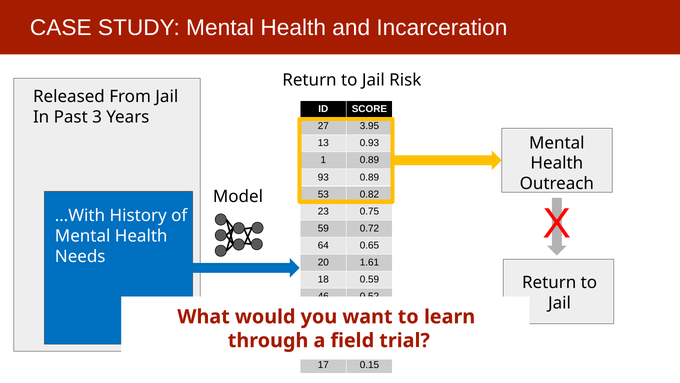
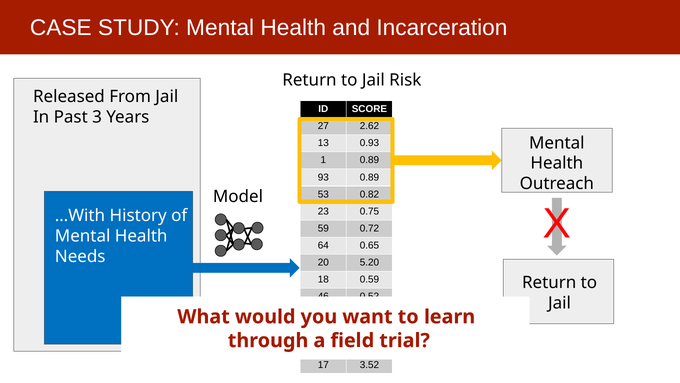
3.95: 3.95 -> 2.62 (369, 126)
1.61: 1.61 -> 5.20 (369, 262)
0.15: 0.15 -> 3.52 (369, 364)
